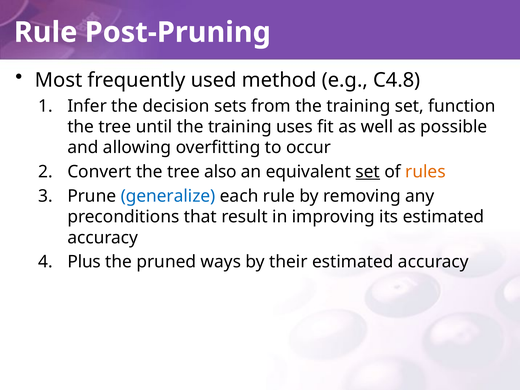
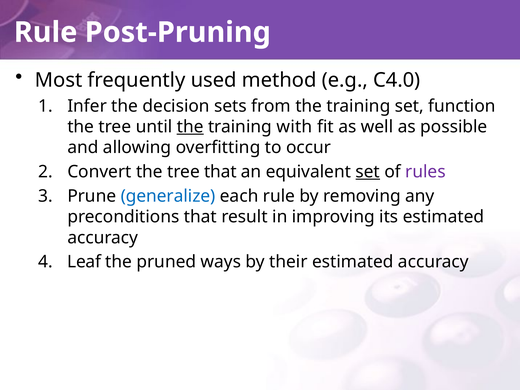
C4.8: C4.8 -> C4.0 (397, 80)
the underline: none -> present (190, 127)
uses: uses -> with (294, 127)
tree also: also -> that (220, 172)
rules colour: orange -> purple (426, 172)
Plus: Plus -> Leaf (84, 262)
